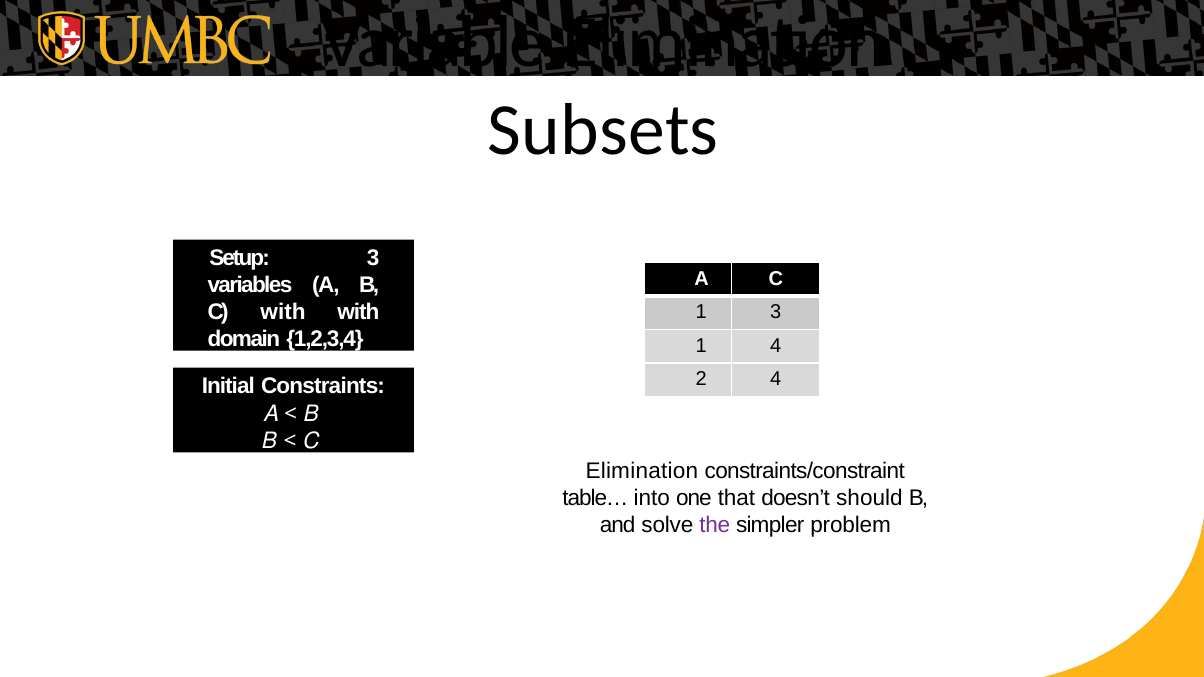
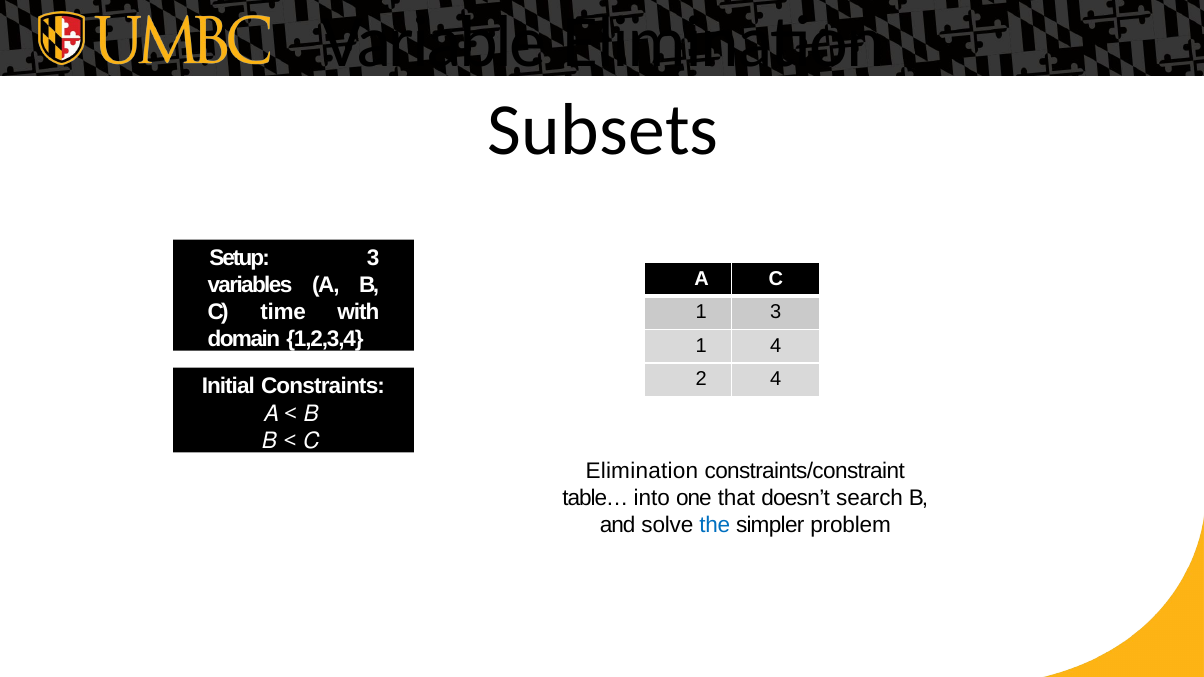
C with: with -> time (283, 312)
should: should -> search (870, 498)
the colour: purple -> blue (715, 525)
